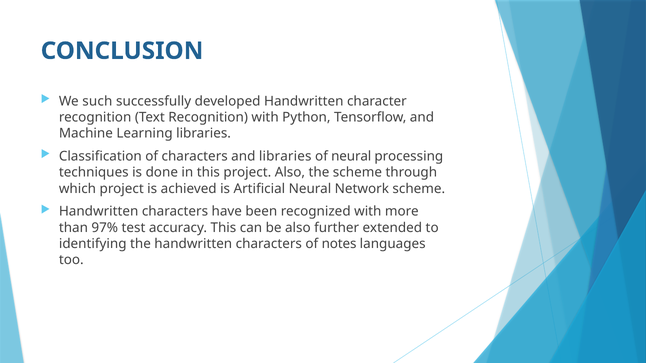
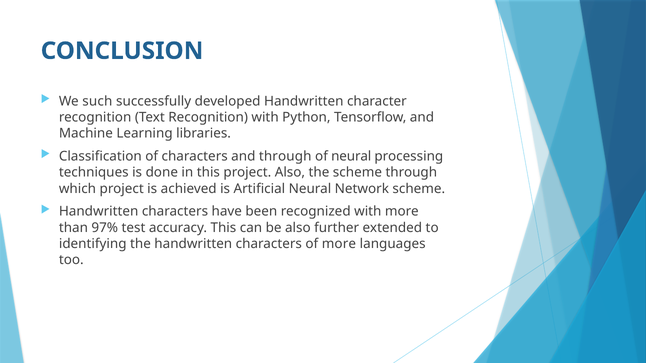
and libraries: libraries -> through (285, 157)
of notes: notes -> more (339, 244)
